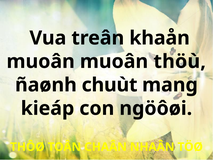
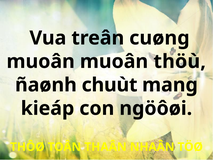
khaån: khaån -> cuøng (159, 38)
CHAÂN: CHAÂN -> THAÂN (105, 147)
